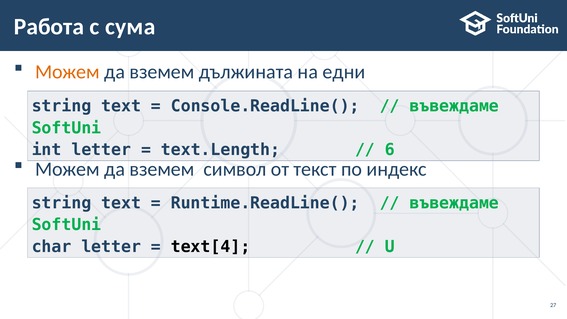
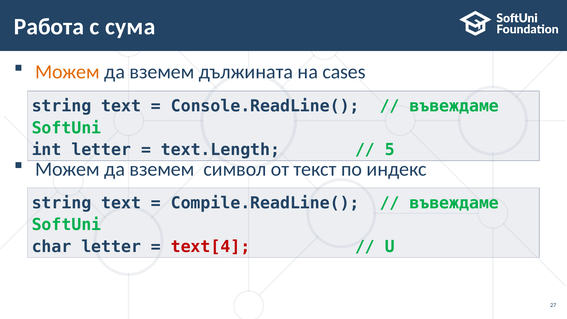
едни: едни -> cases (344, 72)
6: 6 -> 5 (390, 150)
Runtime.ReadLine(: Runtime.ReadLine( -> Compile.ReadLine( (265, 203)
text[4 colour: black -> red (211, 247)
